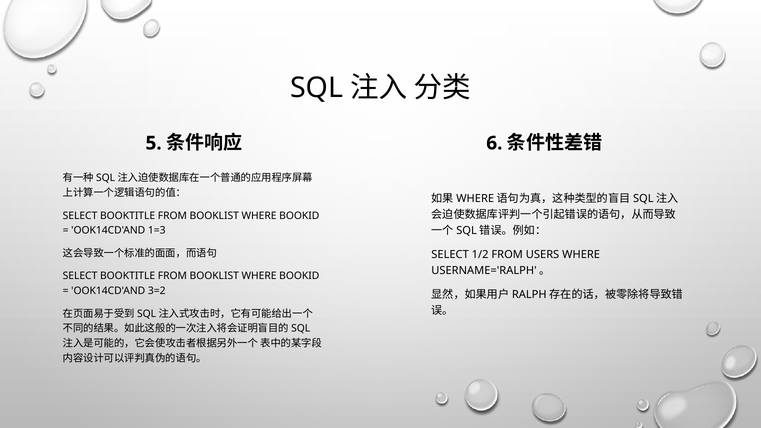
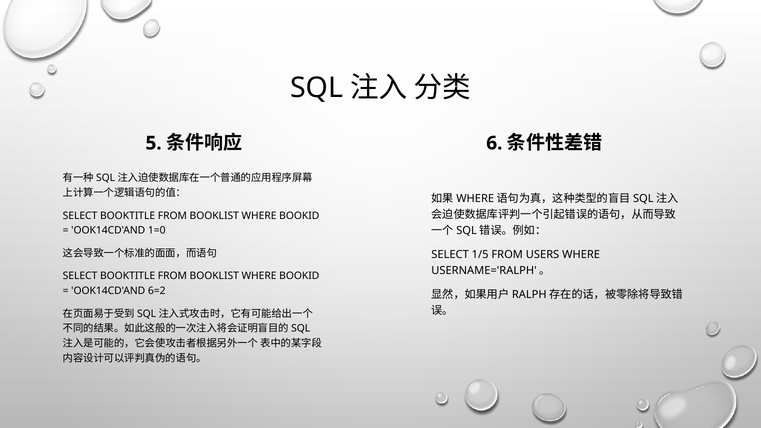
1=3: 1=3 -> 1=0 (157, 231)
1/2: 1/2 -> 1/5 (480, 255)
3=2: 3=2 -> 6=2 (157, 291)
